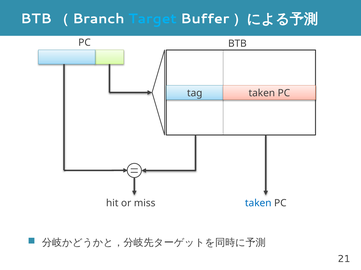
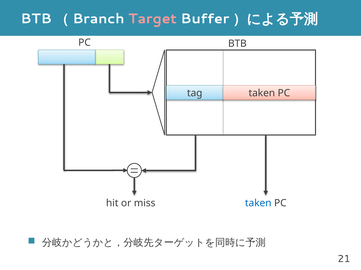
Target colour: light blue -> pink (153, 19)
